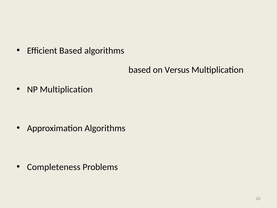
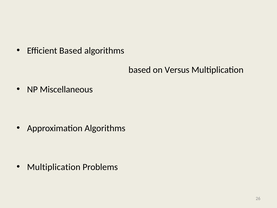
NP Multiplication: Multiplication -> Miscellaneous (66, 89)
Completeness: Completeness -> Multiplication (54, 167)
